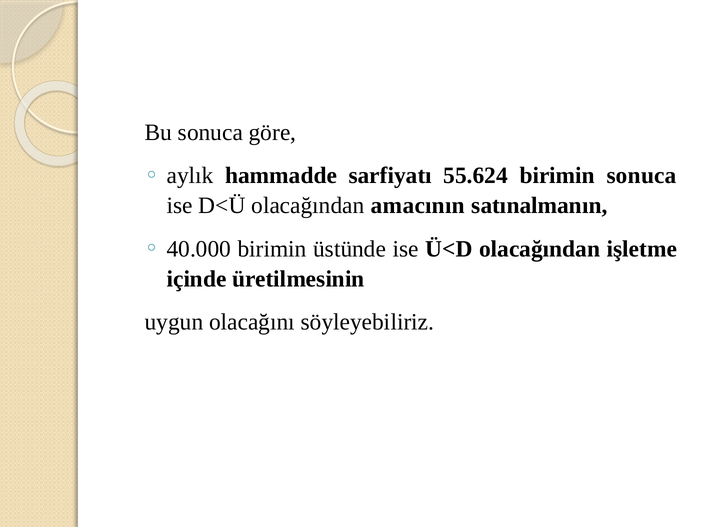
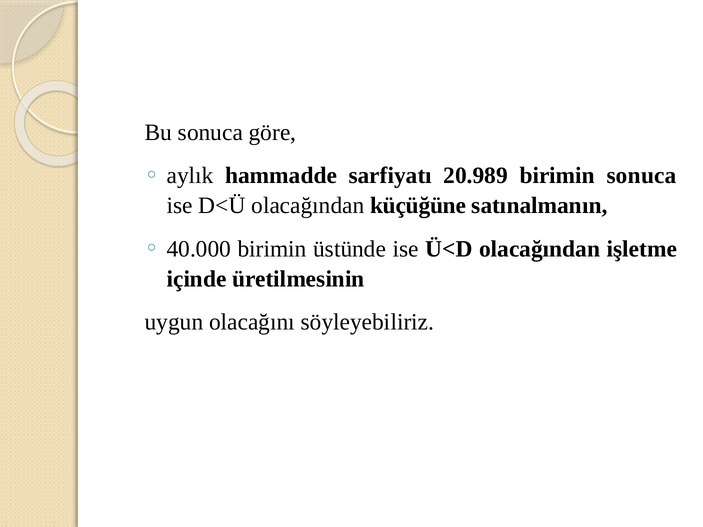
55.624: 55.624 -> 20.989 (476, 176)
amacının: amacının -> küçüğüne (418, 206)
